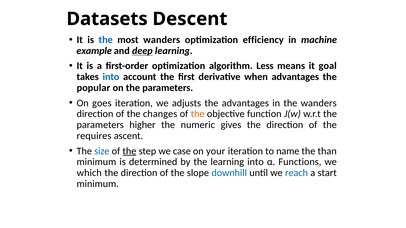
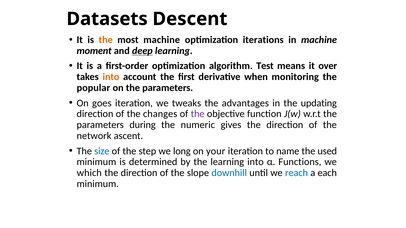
the colour: blue -> orange (106, 40)
most wanders: wanders -> machine (162, 40)
efficiency: efficiency -> iterations (263, 40)
example: example -> moment (94, 51)
Less: Less -> Test (265, 66)
goal: goal -> over (328, 66)
into colour: blue -> orange (111, 77)
when advantages: advantages -> monitoring (295, 77)
adjusts: adjusts -> tweaks (187, 103)
the wanders: wanders -> updating (319, 103)
the colour: orange -> purple (198, 114)
higher: higher -> during (143, 125)
requires: requires -> network (94, 136)
the underline: present -> none (129, 151)
case: case -> long (182, 151)
than: than -> used (327, 151)
start: start -> each (327, 173)
